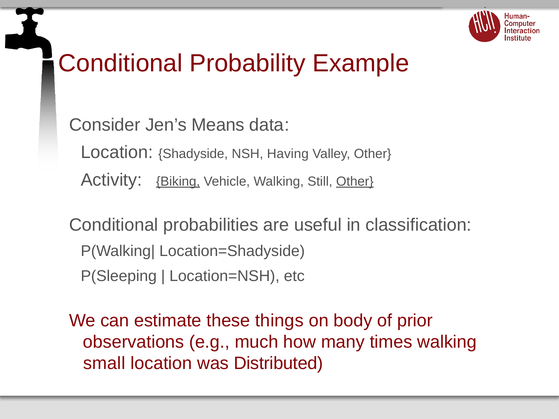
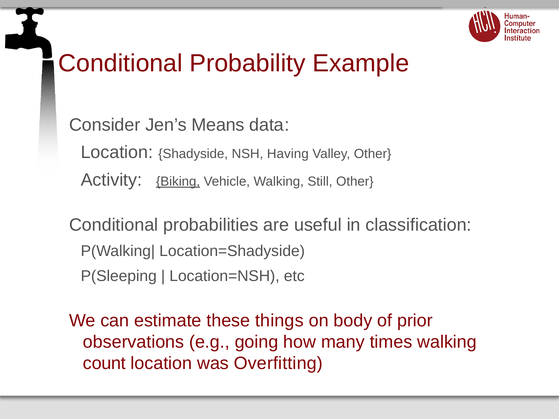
Other underline: present -> none (355, 182)
much: much -> going (257, 342)
small: small -> count (104, 364)
Distributed: Distributed -> Overfitting (278, 364)
